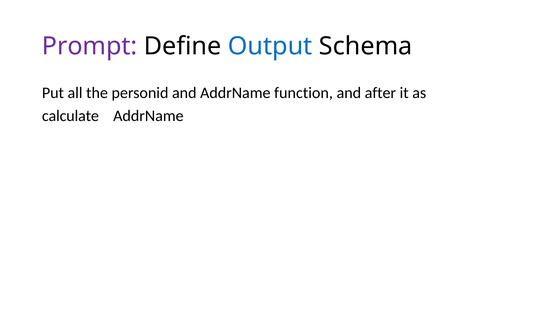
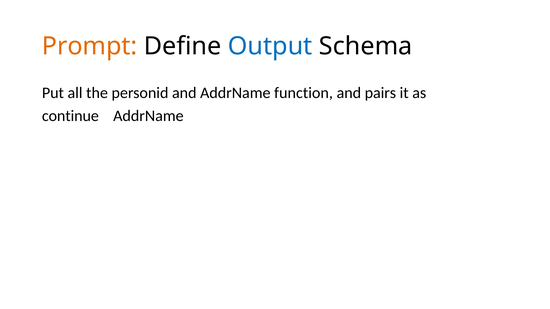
Prompt colour: purple -> orange (90, 46)
after: after -> pairs (380, 93)
calculate: calculate -> continue (70, 116)
